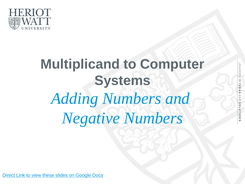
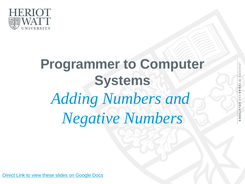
Multiplicand: Multiplicand -> Programmer (80, 64)
